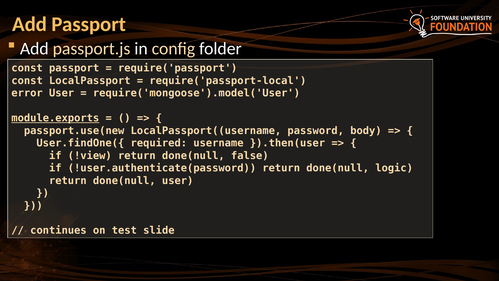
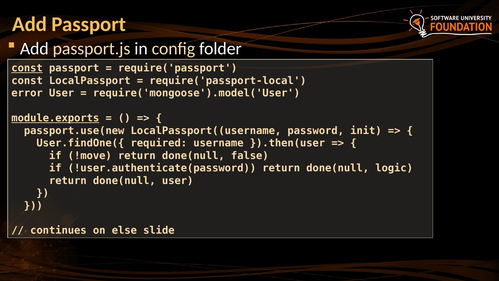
const underline: none -> present (27, 68)
body: body -> init (366, 130)
!view: !view -> !move (90, 155)
test: test -> else (124, 230)
